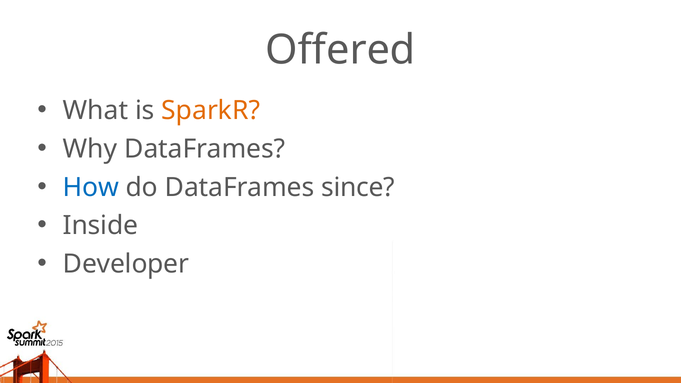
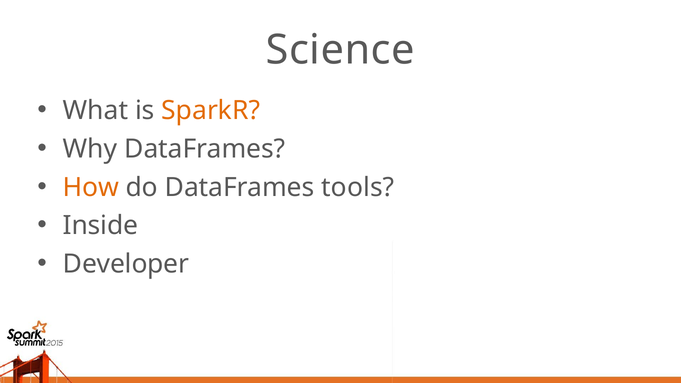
Offered: Offered -> Science (340, 50)
How colour: blue -> orange (91, 187)
since: since -> tools (358, 187)
